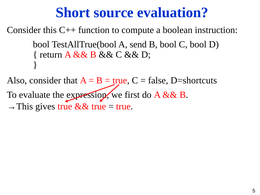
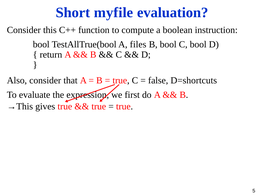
source: source -> myfile (114, 12)
send: send -> files (138, 44)
